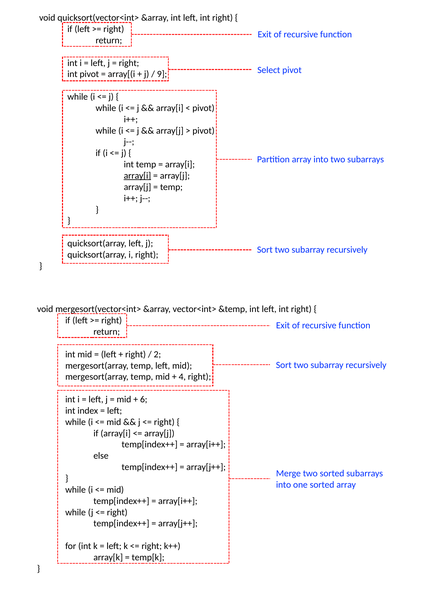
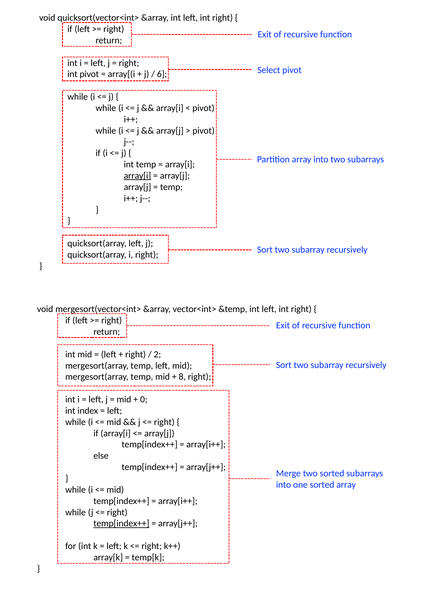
9: 9 -> 6 (162, 74)
4: 4 -> 8 (182, 377)
6: 6 -> 0 (144, 399)
temp[index++ underline: none -> present (121, 524)
